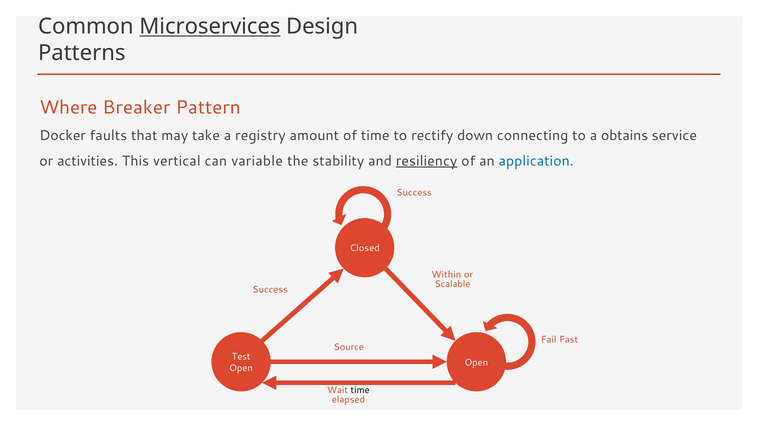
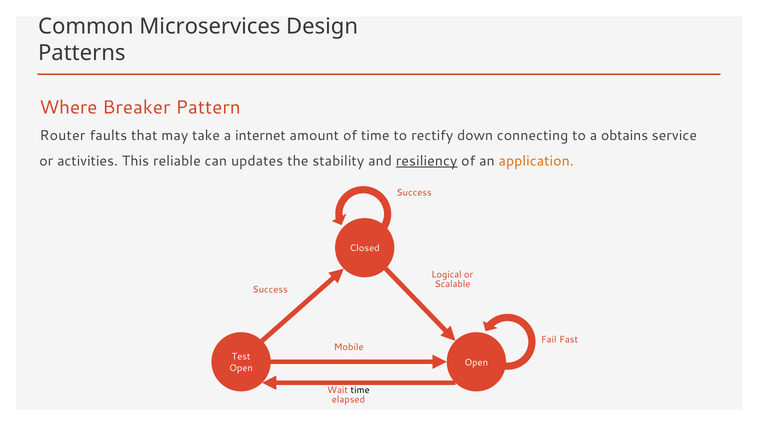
Microservices underline: present -> none (210, 27)
Docker: Docker -> Router (62, 136)
registry: registry -> internet (260, 136)
vertical: vertical -> reliable (177, 161)
variable: variable -> updates (257, 161)
application colour: blue -> orange (536, 161)
Within: Within -> Logical (446, 275)
Source: Source -> Mobile (349, 348)
